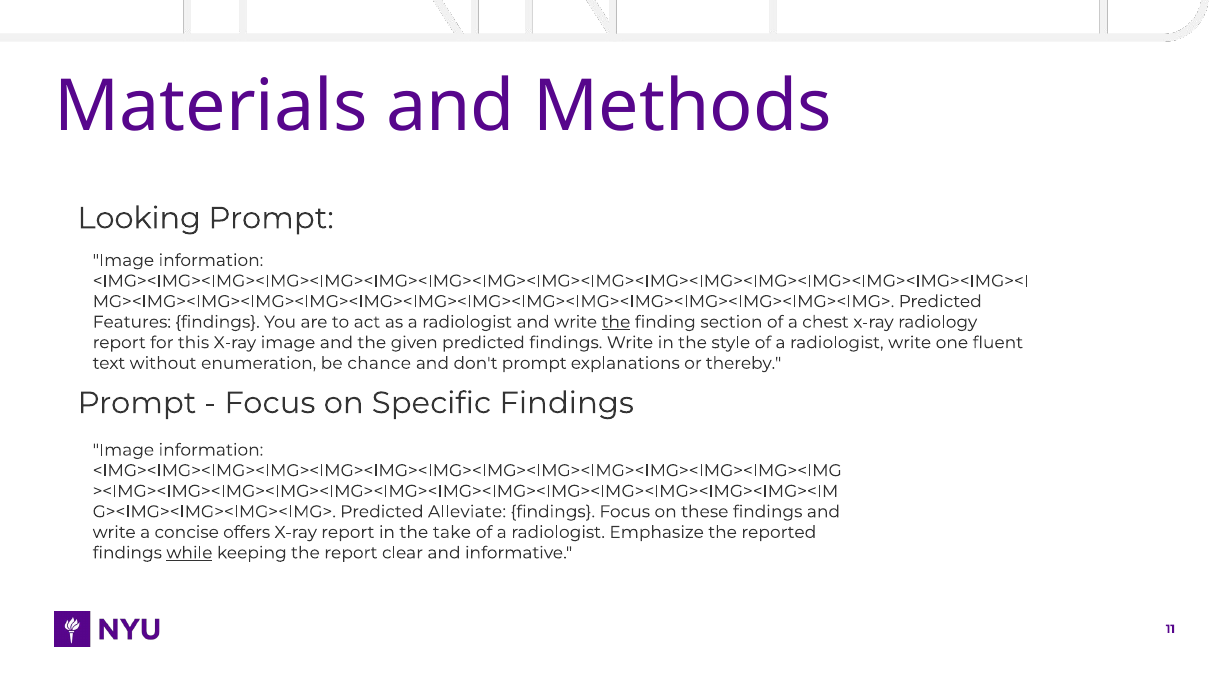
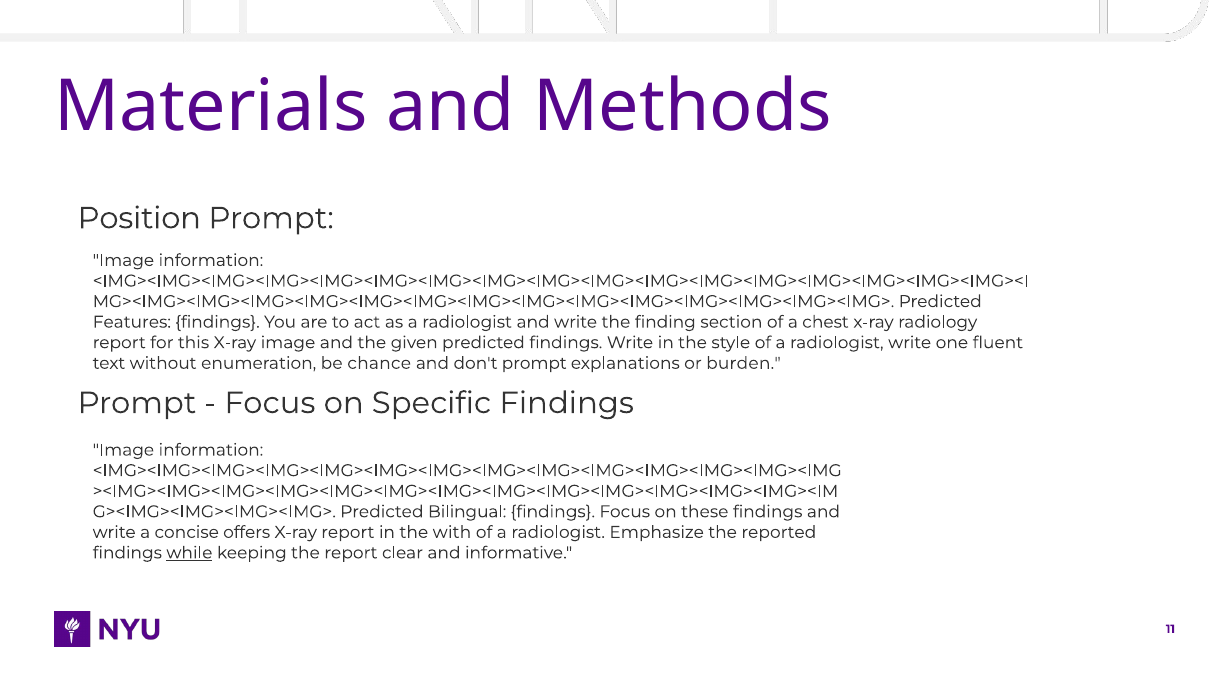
Looking: Looking -> Position (139, 218)
the underline: present -> none (616, 322)
thereby: thereby -> burden (743, 363)
Alleviate: Alleviate -> Bilingual (467, 512)
take: take -> with (452, 532)
